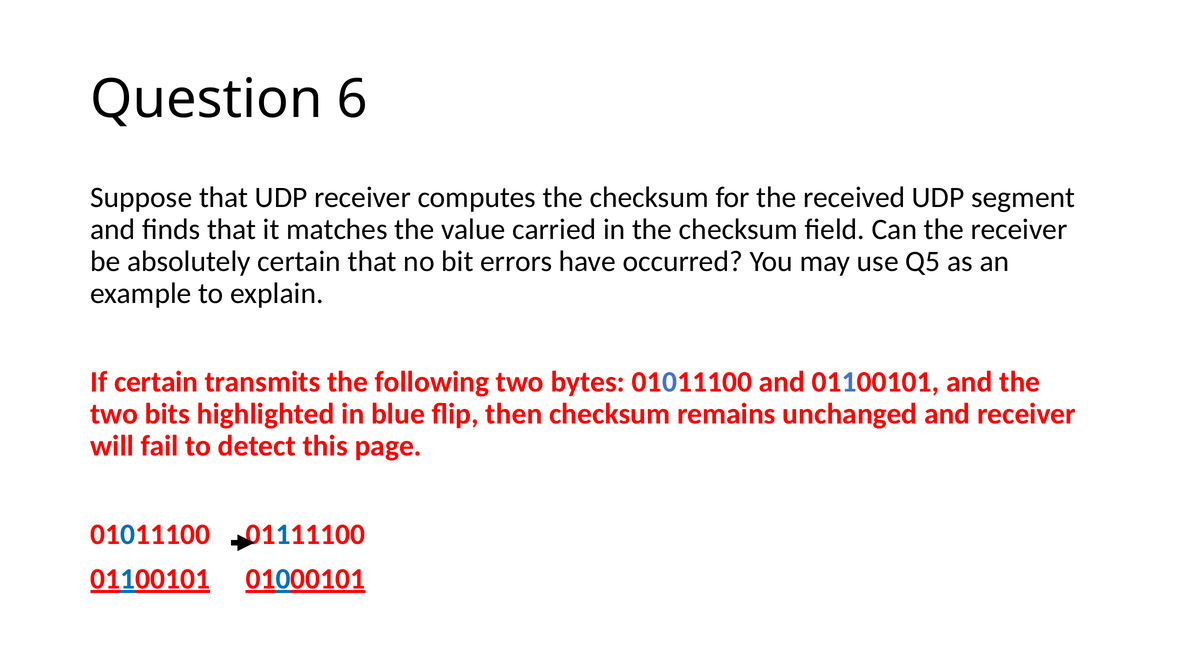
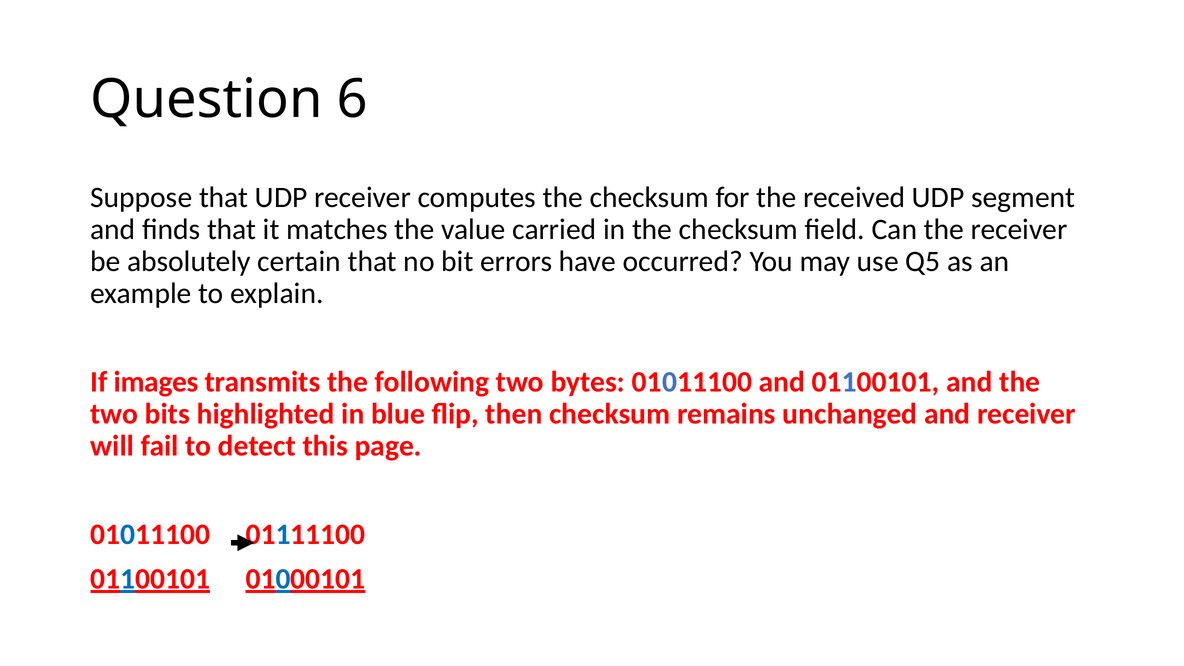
If certain: certain -> images (156, 382)
